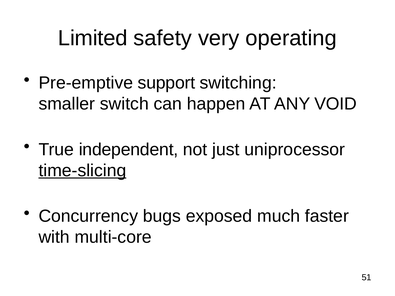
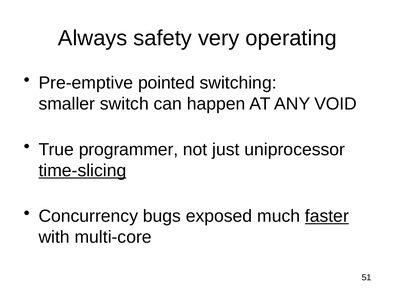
Limited: Limited -> Always (93, 38)
support: support -> pointed (166, 83)
independent: independent -> programmer (128, 150)
faster underline: none -> present (327, 216)
